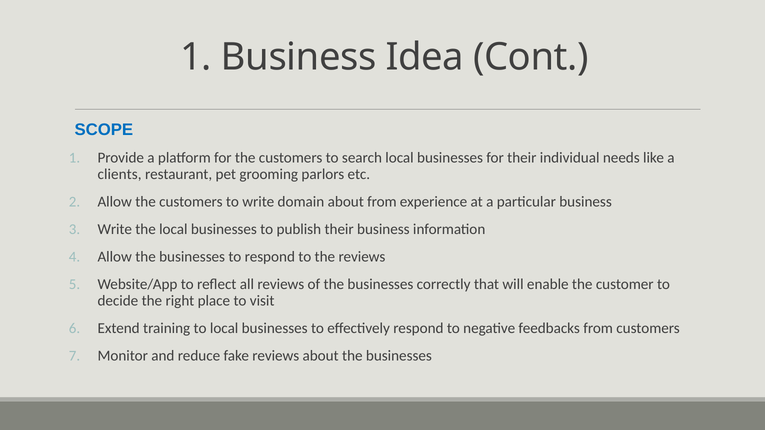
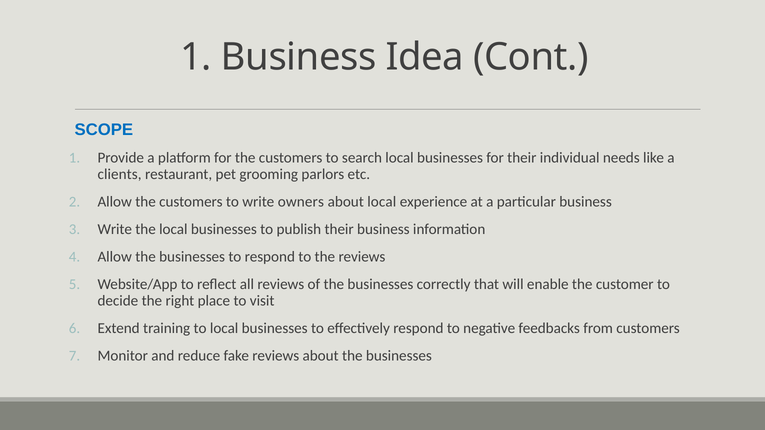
domain: domain -> owners (301, 202)
about from: from -> local (382, 202)
